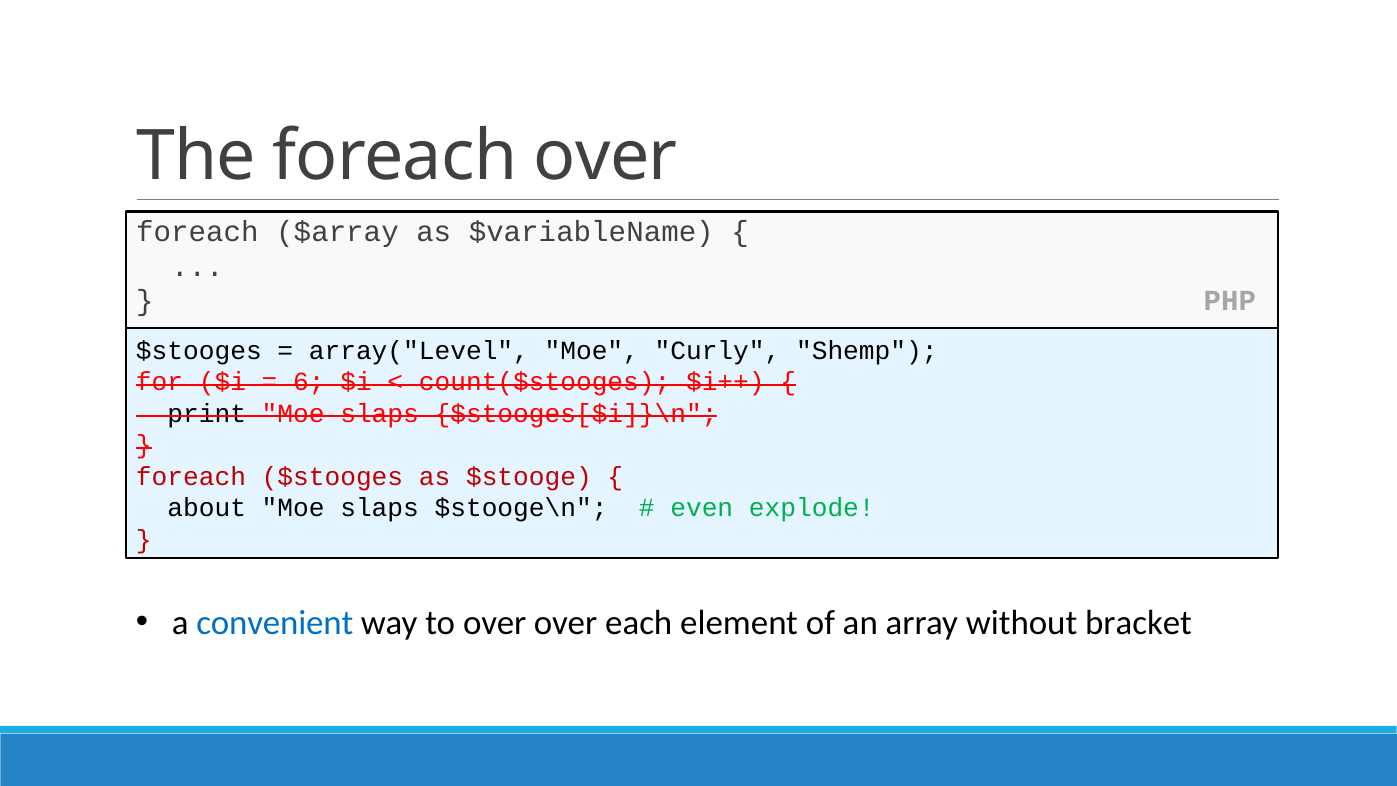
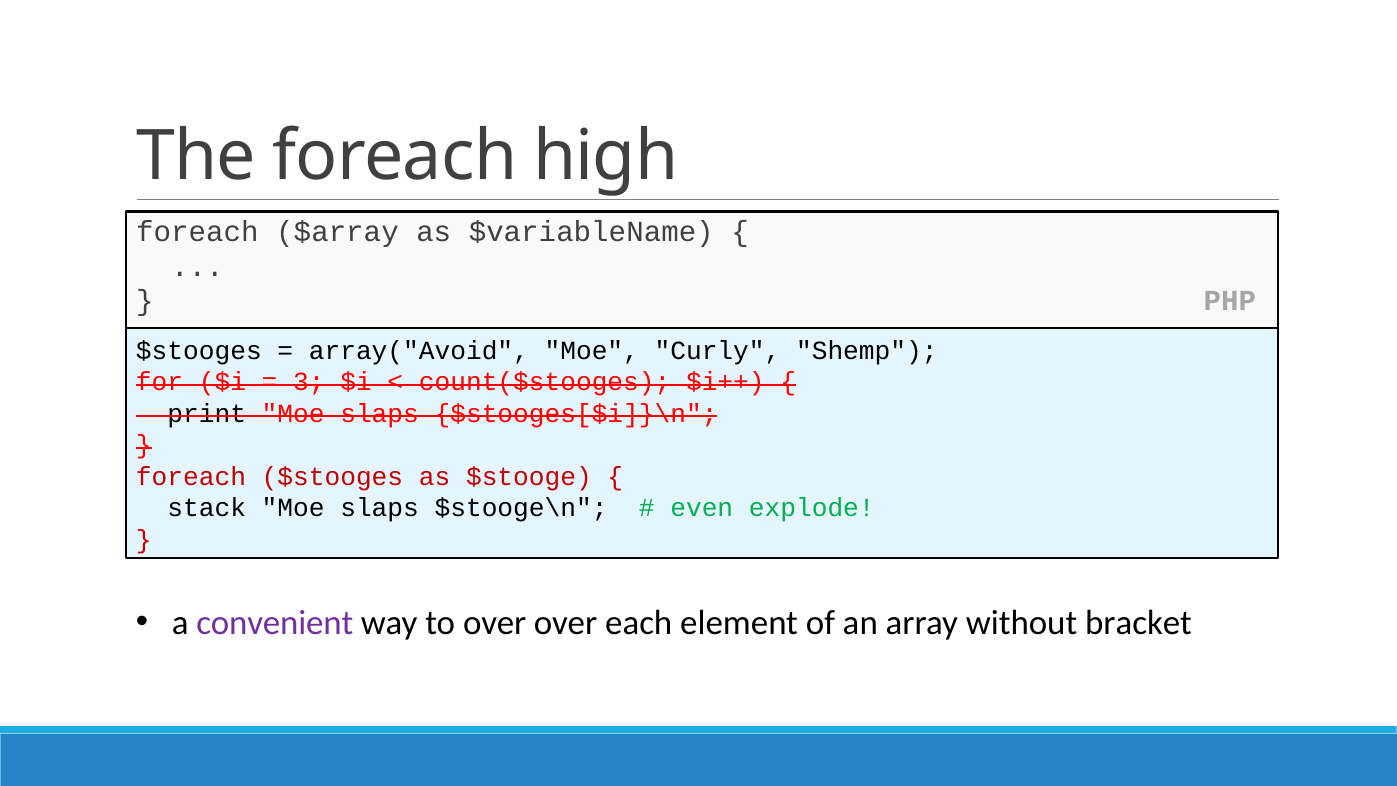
foreach over: over -> high (606, 157)
array("Level: array("Level -> array("Avoid (419, 351)
6: 6 -> 3 (309, 382)
about: about -> stack (207, 508)
convenient colour: blue -> purple (275, 622)
